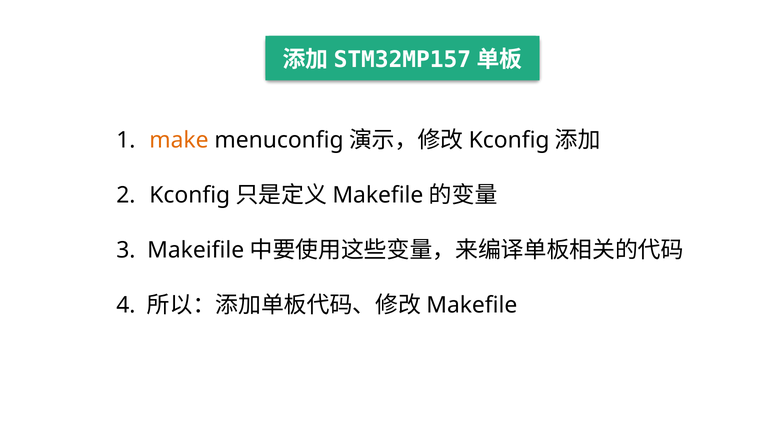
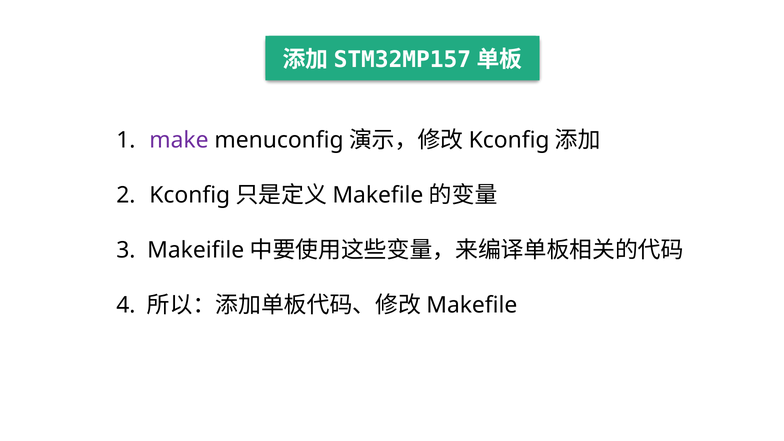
make colour: orange -> purple (179, 140)
